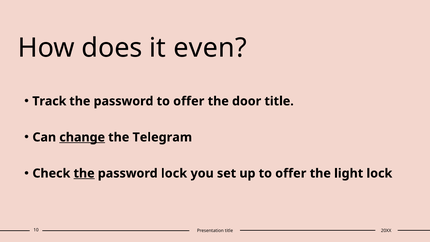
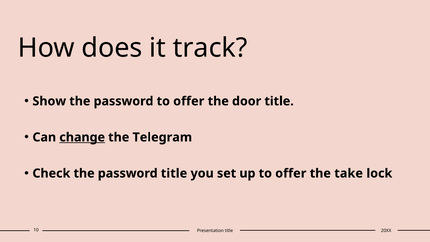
even: even -> track (210, 48)
Track: Track -> Show (49, 101)
the underline: present -> none (84, 173)
password lock: lock -> title (174, 173)
light: light -> take (349, 173)
